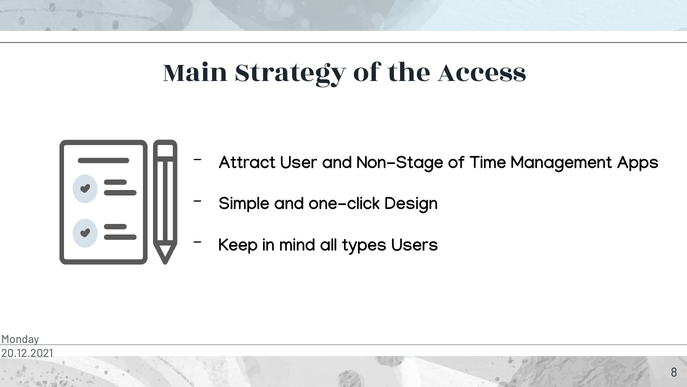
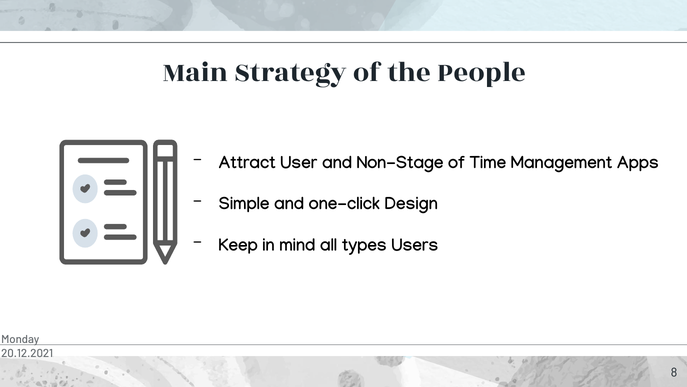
Access: Access -> People (482, 72)
